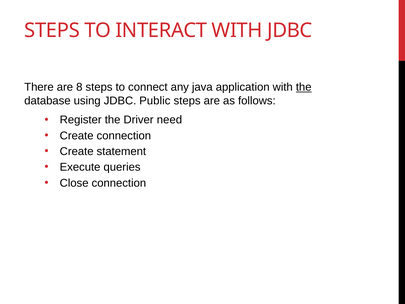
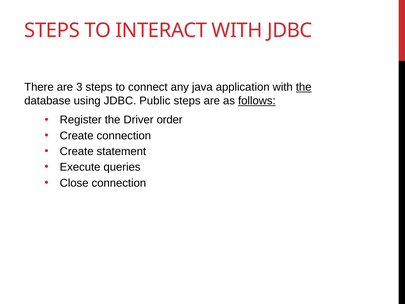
8: 8 -> 3 (79, 87)
follows underline: none -> present (257, 101)
need: need -> order (170, 120)
